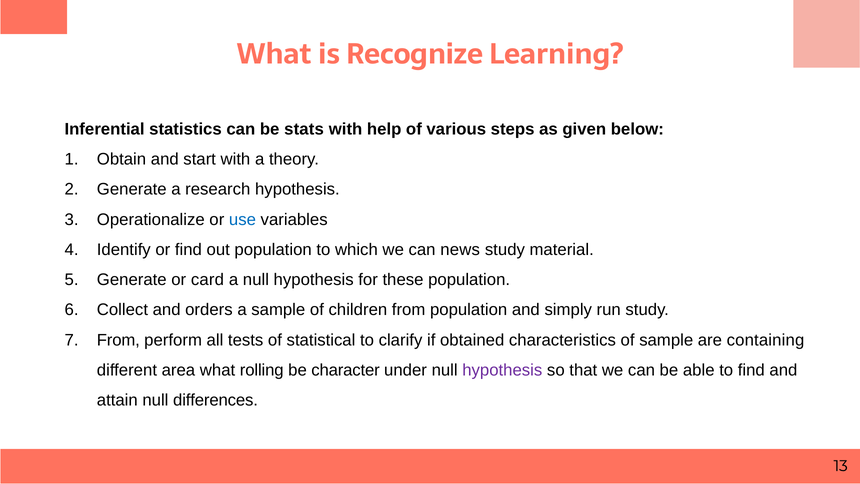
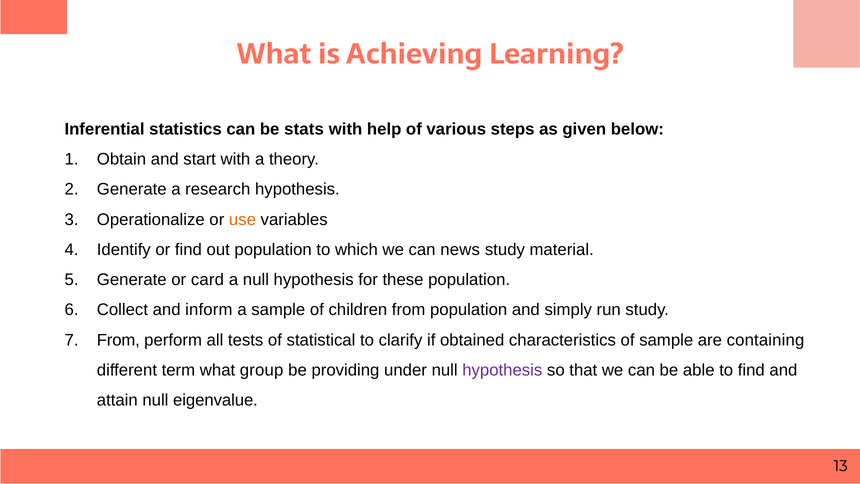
Recognize: Recognize -> Achieving (415, 54)
use colour: blue -> orange (242, 219)
orders: orders -> inform (209, 310)
area: area -> term (178, 370)
rolling: rolling -> group (262, 370)
character: character -> providing (345, 370)
differences: differences -> eigenvalue (215, 400)
